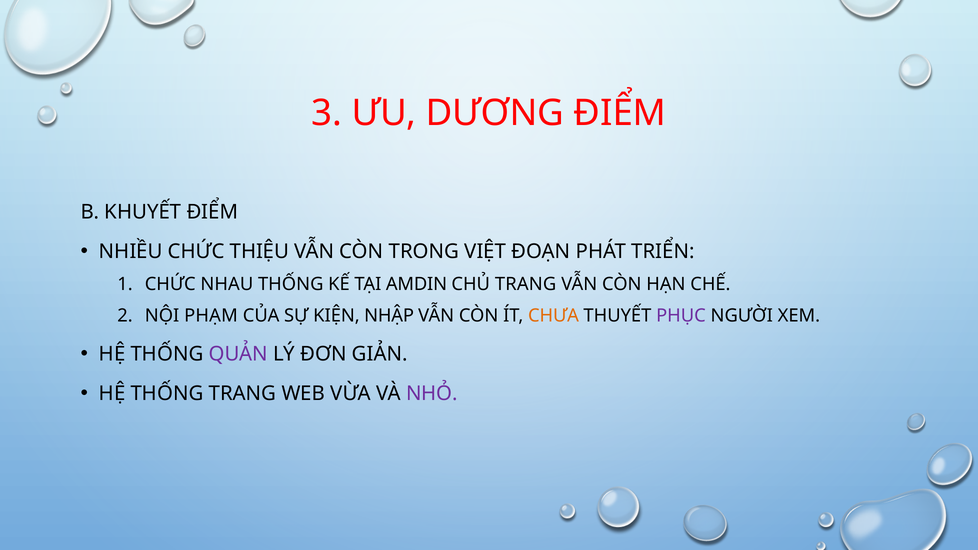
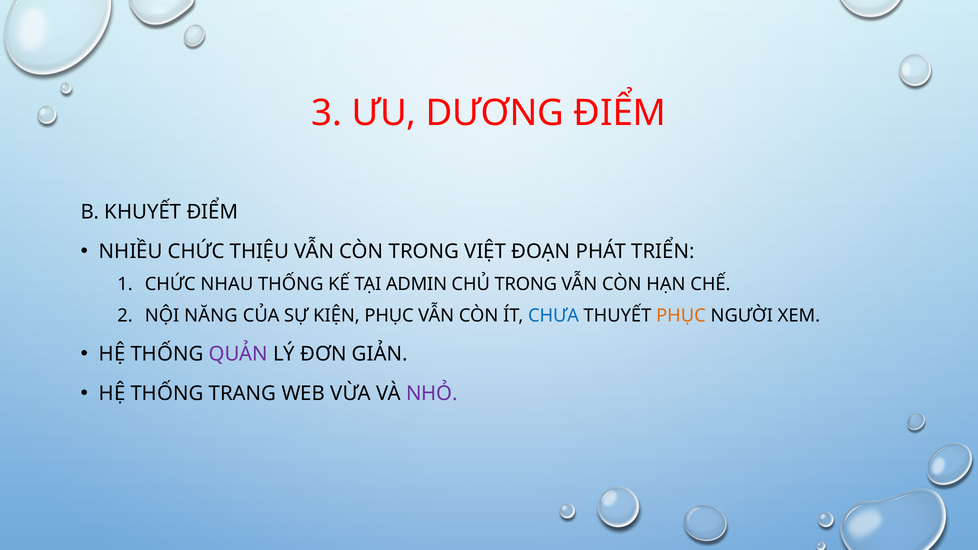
AMDIN: AMDIN -> ADMIN (416, 284)
CHỦ TRANG: TRANG -> TRONG (526, 284)
PHẠM: PHẠM -> NĂNG (211, 316)
KIỆN NHẬP: NHẬP -> PHỤC (389, 316)
CHƯA colour: orange -> blue (554, 316)
PHỤC colour: purple -> orange (681, 316)
